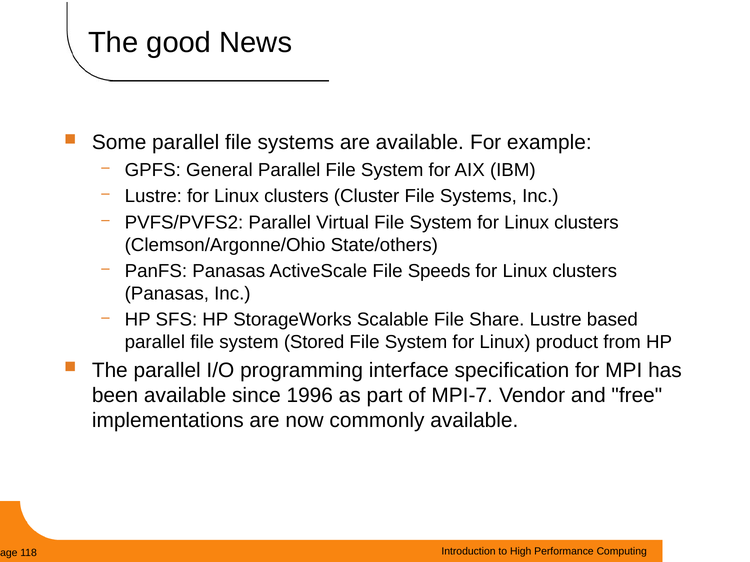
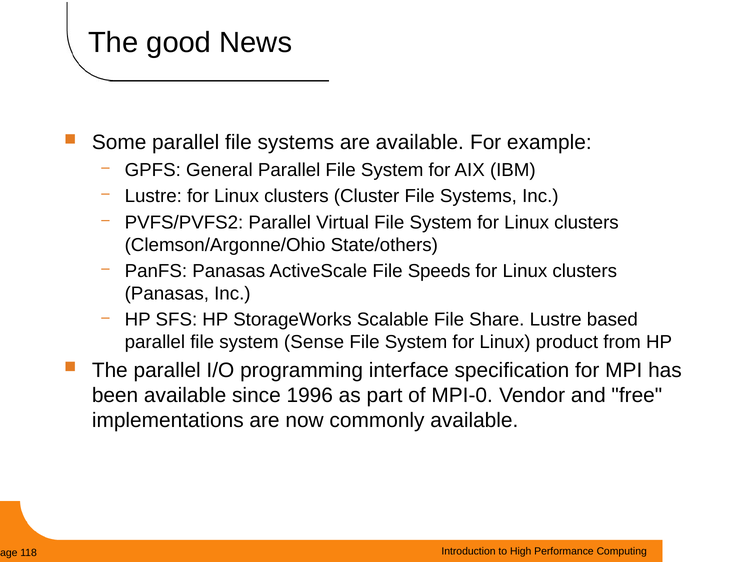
Stored: Stored -> Sense (314, 343)
MPI-7: MPI-7 -> MPI-0 (462, 396)
